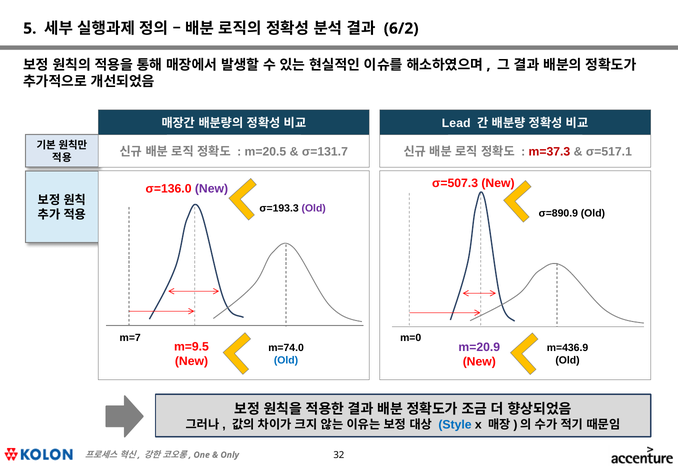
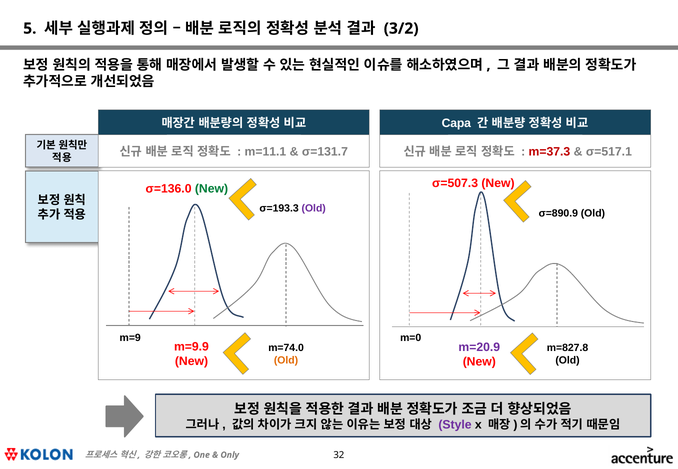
6/2: 6/2 -> 3/2 (401, 29)
Lead: Lead -> Capa (456, 123)
m=20.5: m=20.5 -> m=11.1 (265, 152)
New colour: purple -> green (212, 189)
m=7: m=7 -> m=9 (130, 338)
m=9.5: m=9.5 -> m=9.9 (191, 347)
m=436.9: m=436.9 -> m=827.8 (568, 348)
Old colour: blue -> orange (286, 361)
Style colour: blue -> purple (455, 425)
